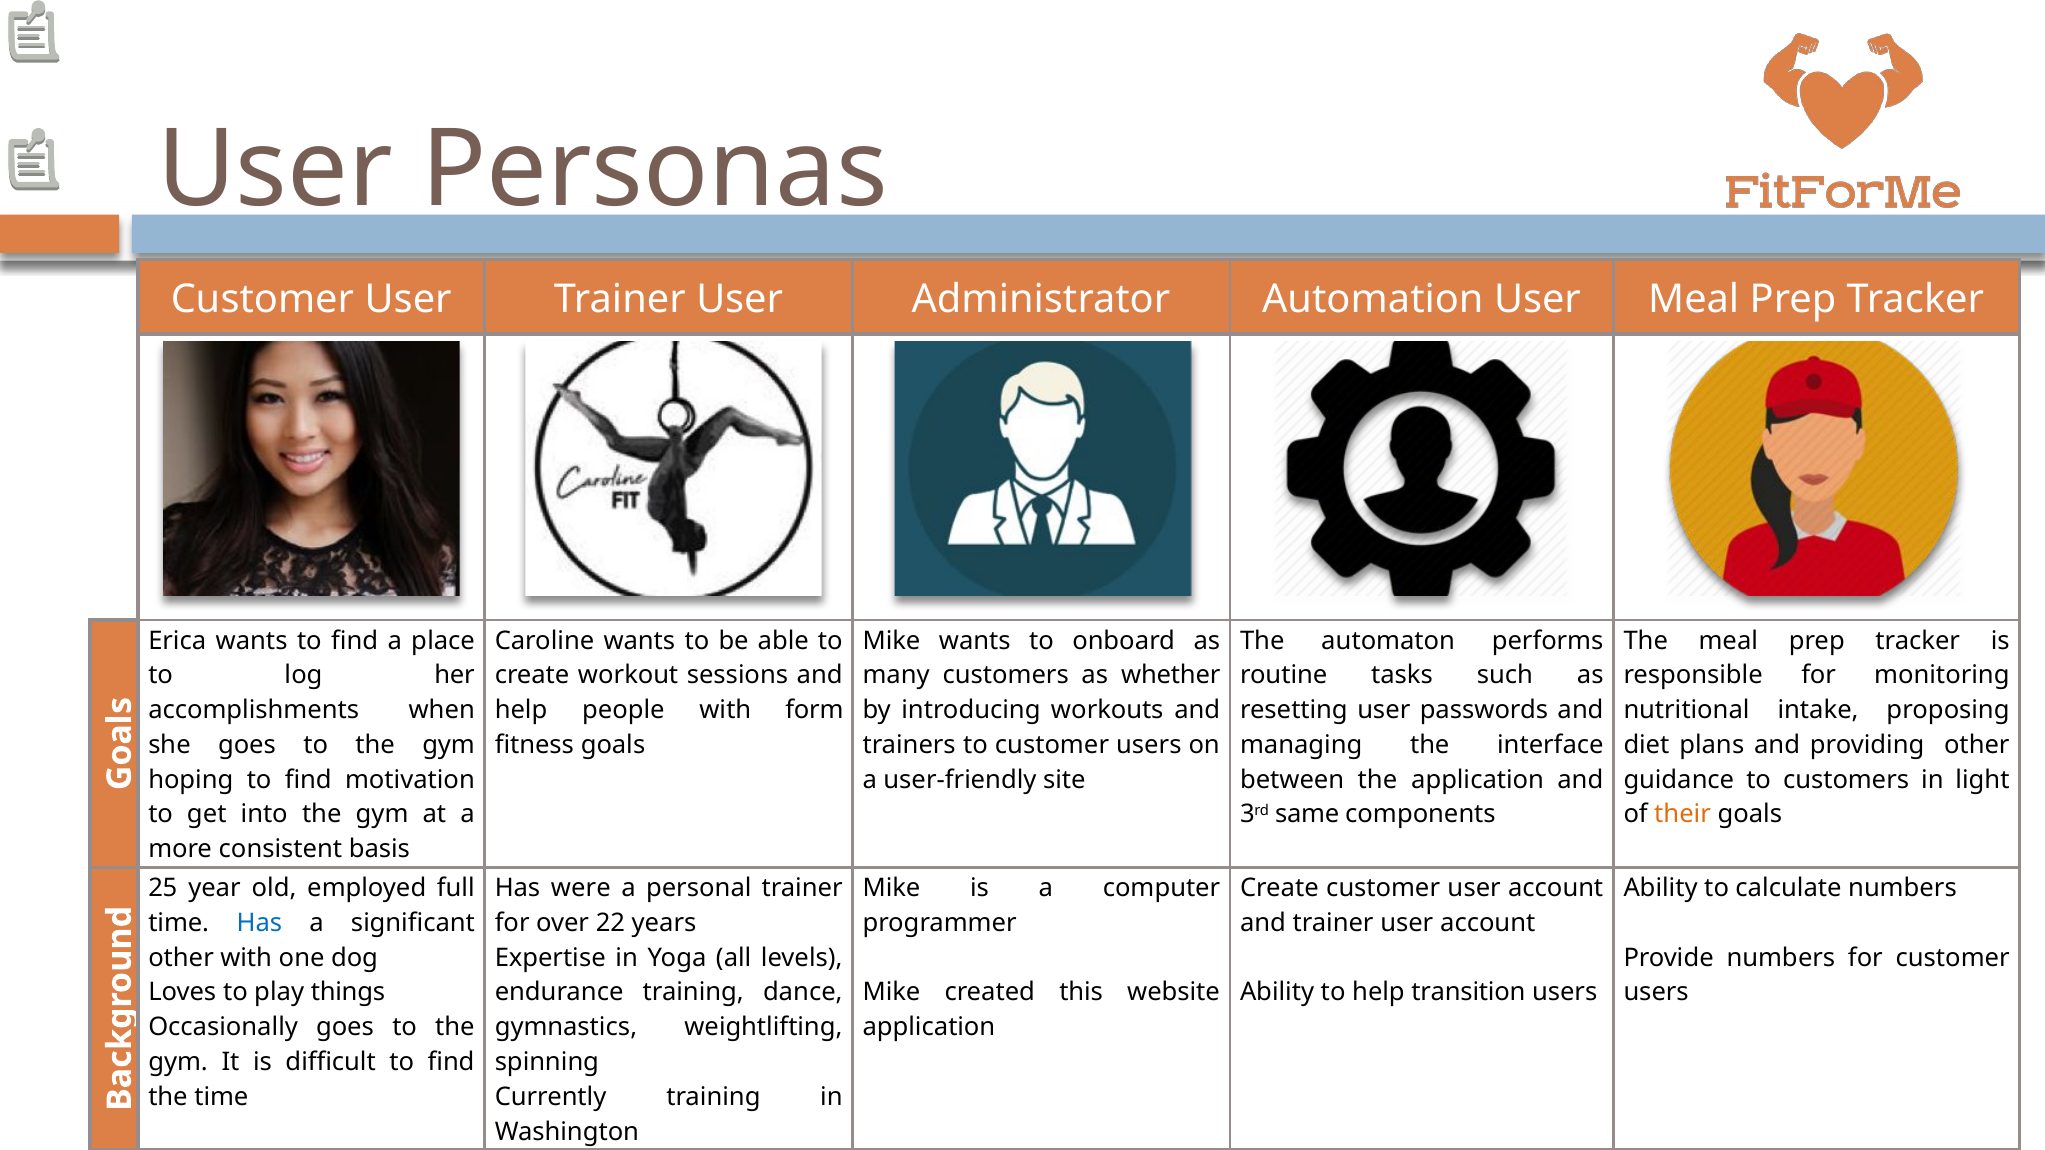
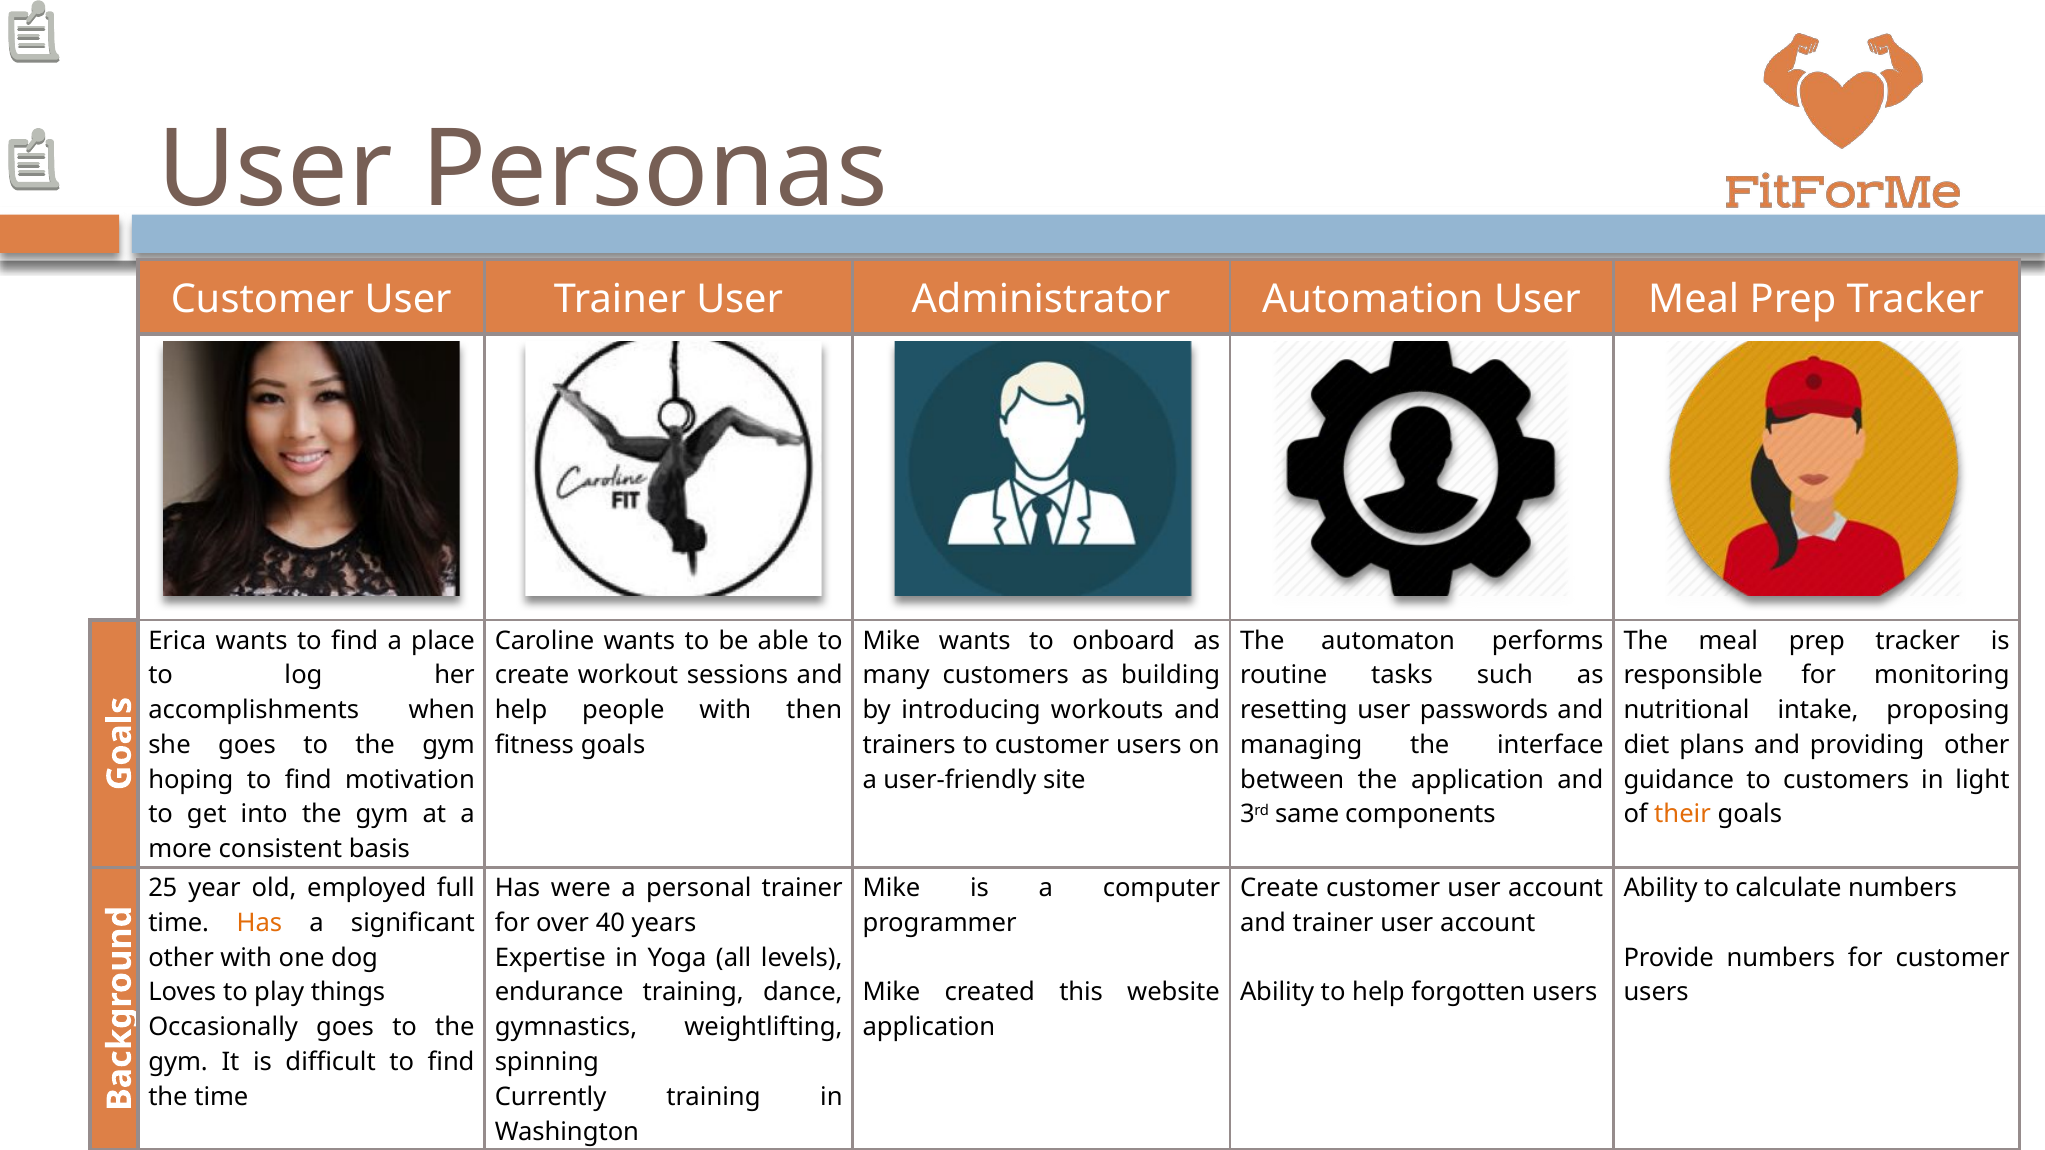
whether: whether -> building (1171, 676)
form: form -> then (814, 710)
Has colour: blue -> orange (259, 923)
22: 22 -> 40 (610, 923)
transition: transition -> forgotten (1468, 993)
